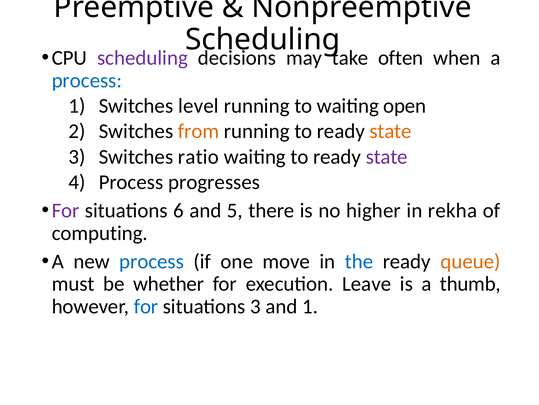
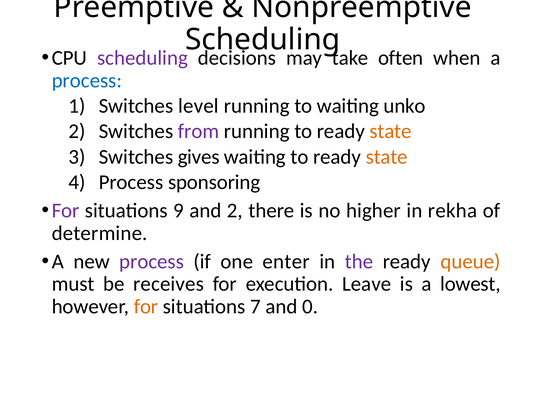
open: open -> unko (405, 106)
from colour: orange -> purple (199, 131)
ratio: ratio -> gives (199, 156)
state colour: purple -> orange (387, 156)
progresses: progresses -> sponsoring (214, 182)
6: 6 -> 9 (179, 210)
and 5: 5 -> 2 (235, 210)
computing: computing -> determine (100, 233)
process colour: blue -> purple (152, 261)
move: move -> enter (286, 261)
the colour: blue -> purple (359, 261)
whether: whether -> receives (169, 284)
thumb: thumb -> lowest (470, 284)
for colour: blue -> orange (146, 306)
situations 3: 3 -> 7 (255, 306)
and 1: 1 -> 0 (310, 306)
